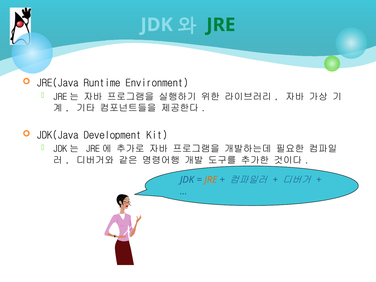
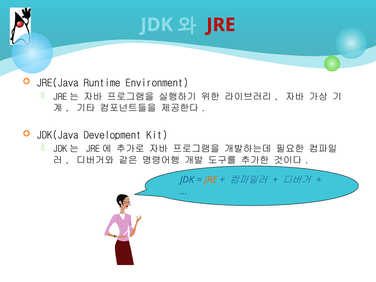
JRE colour: green -> red (221, 25)
